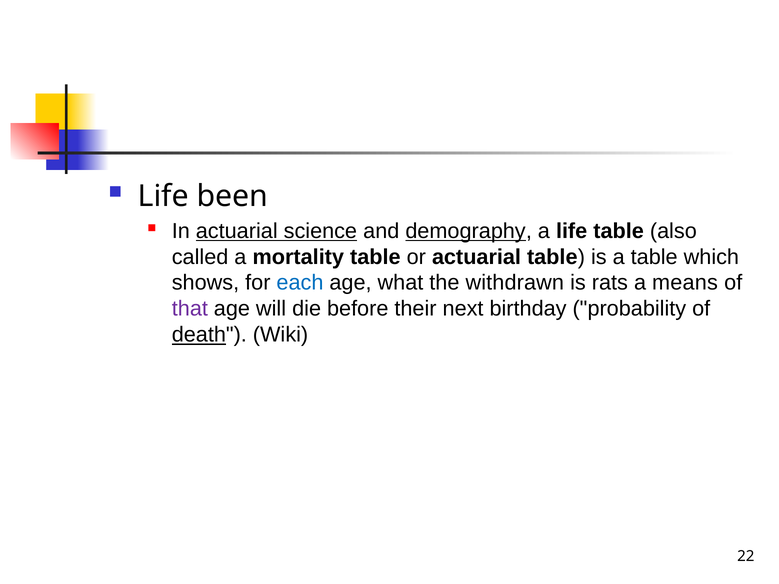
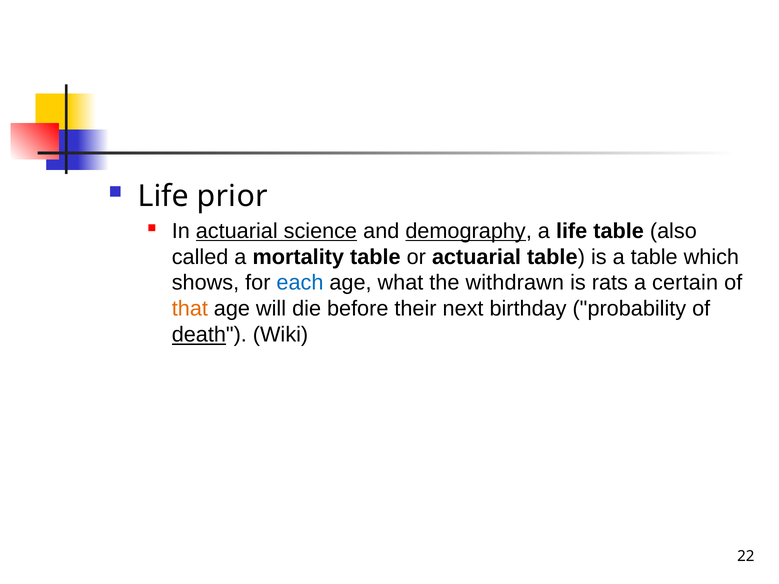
been: been -> prior (232, 196)
means: means -> certain (685, 283)
that colour: purple -> orange (190, 309)
